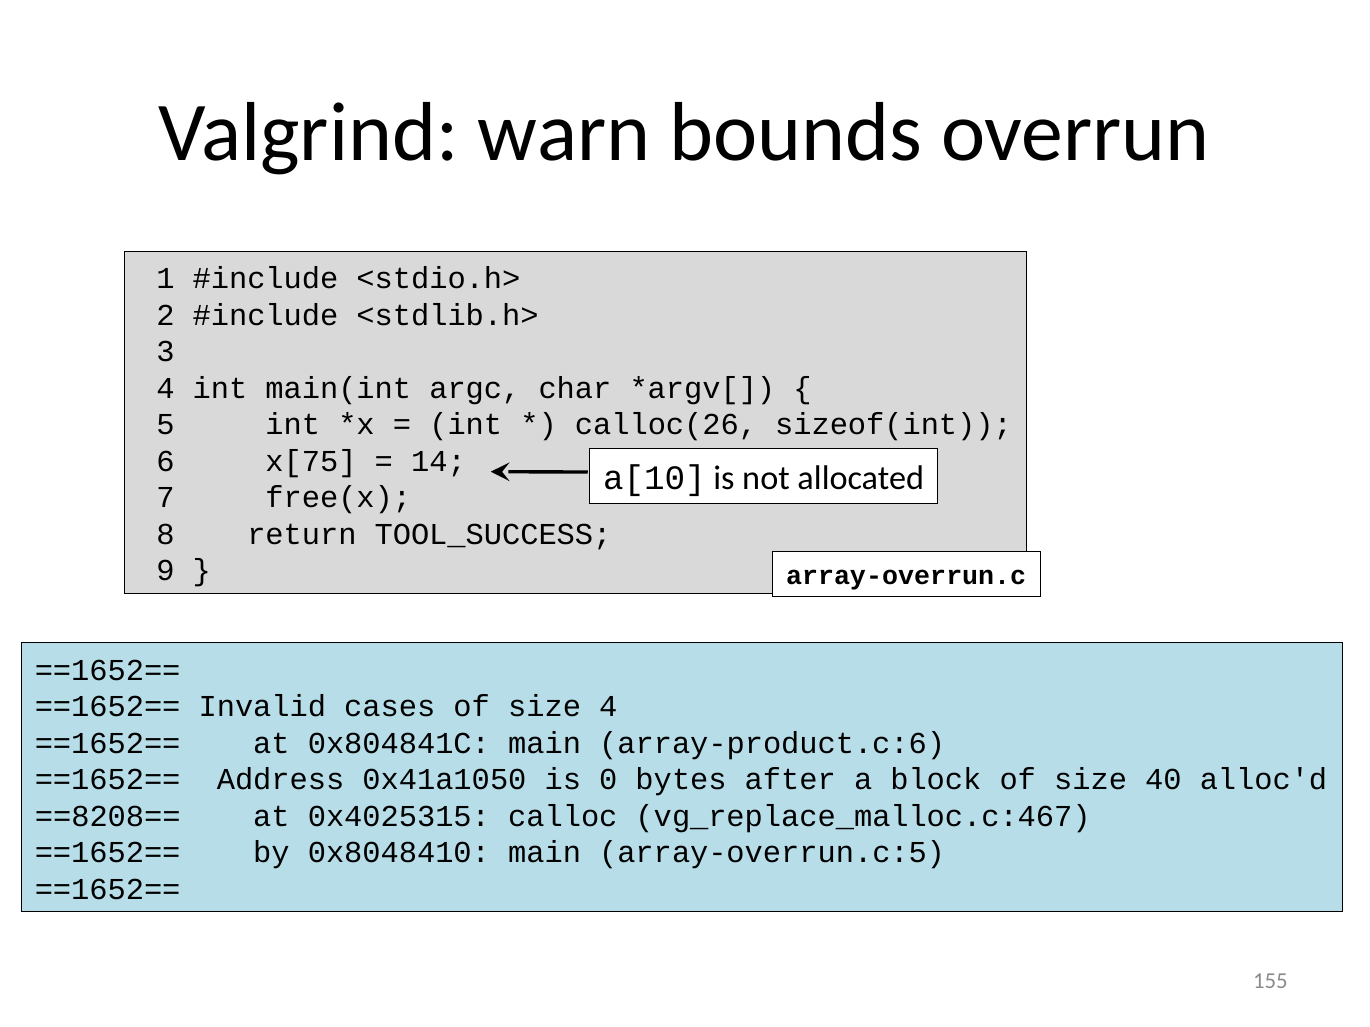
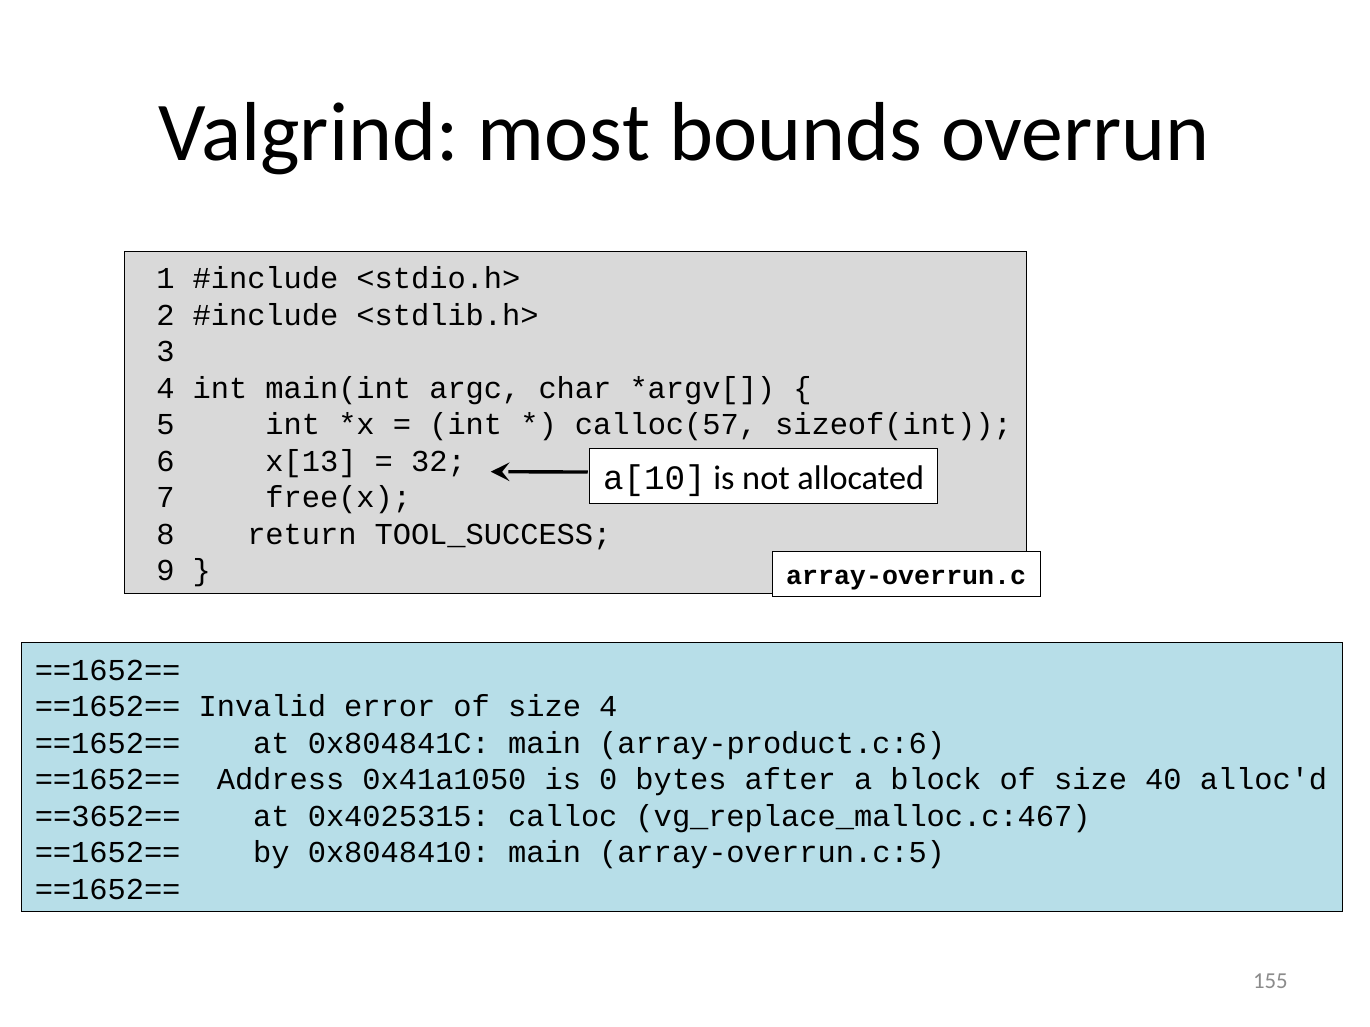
warn: warn -> most (564, 133)
calloc(26: calloc(26 -> calloc(57 (666, 425)
x[75: x[75 -> x[13 (311, 462)
14: 14 -> 32 (438, 462)
cases: cases -> error (390, 707)
==8208==: ==8208== -> ==3652== (108, 816)
